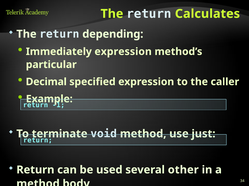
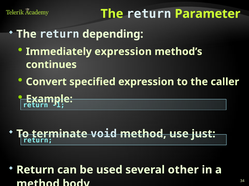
Calculates: Calculates -> Parameter (208, 14)
particular: particular -> continues (51, 65)
Decimal: Decimal -> Convert (46, 82)
